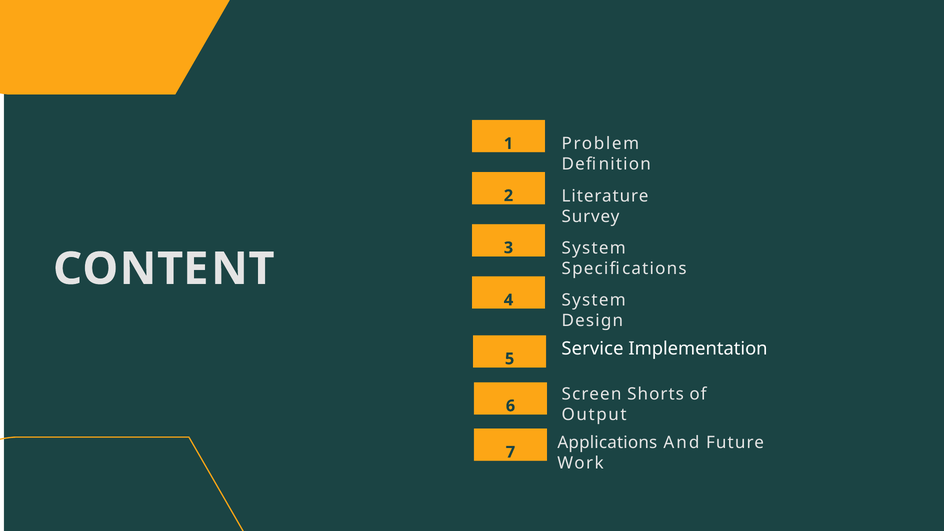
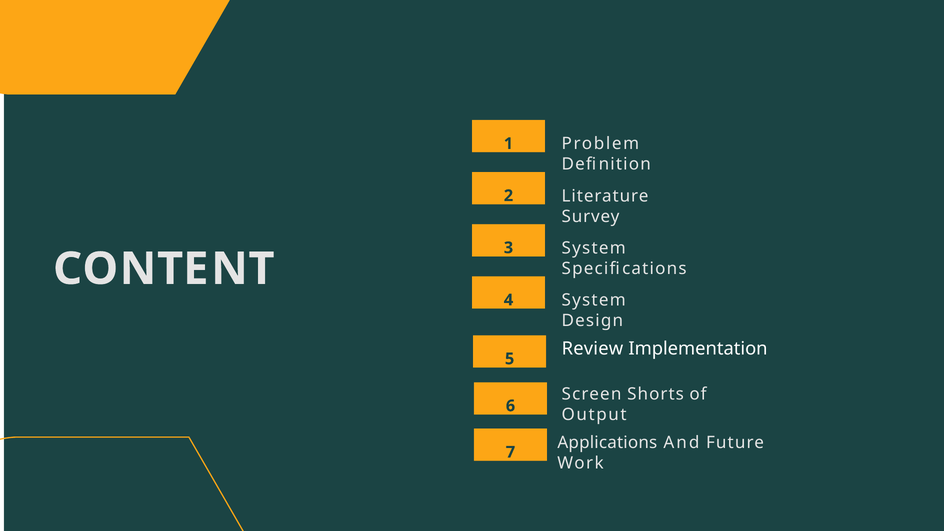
Service: Service -> Review (592, 349)
